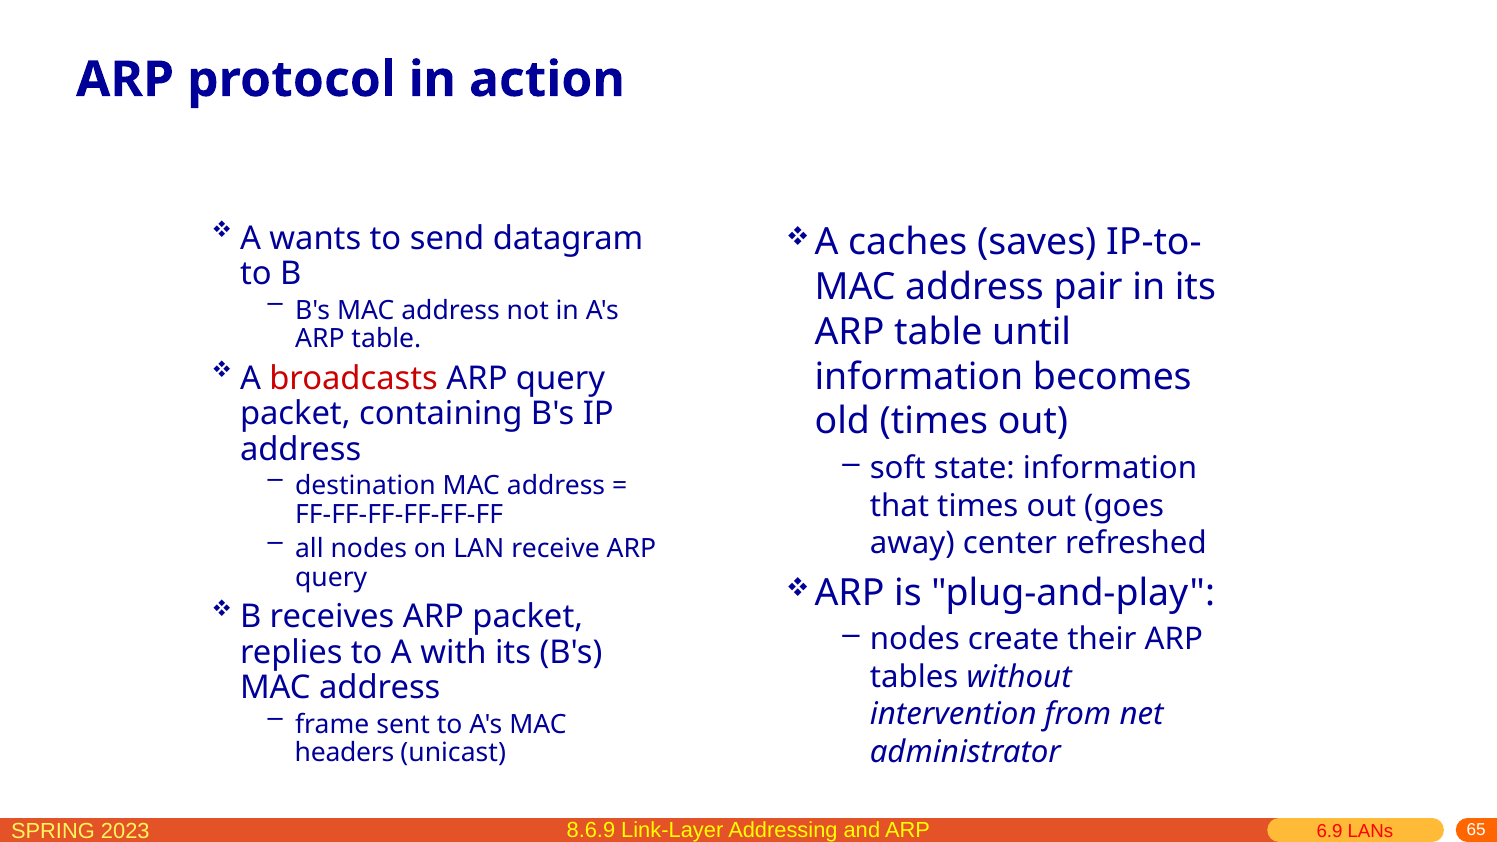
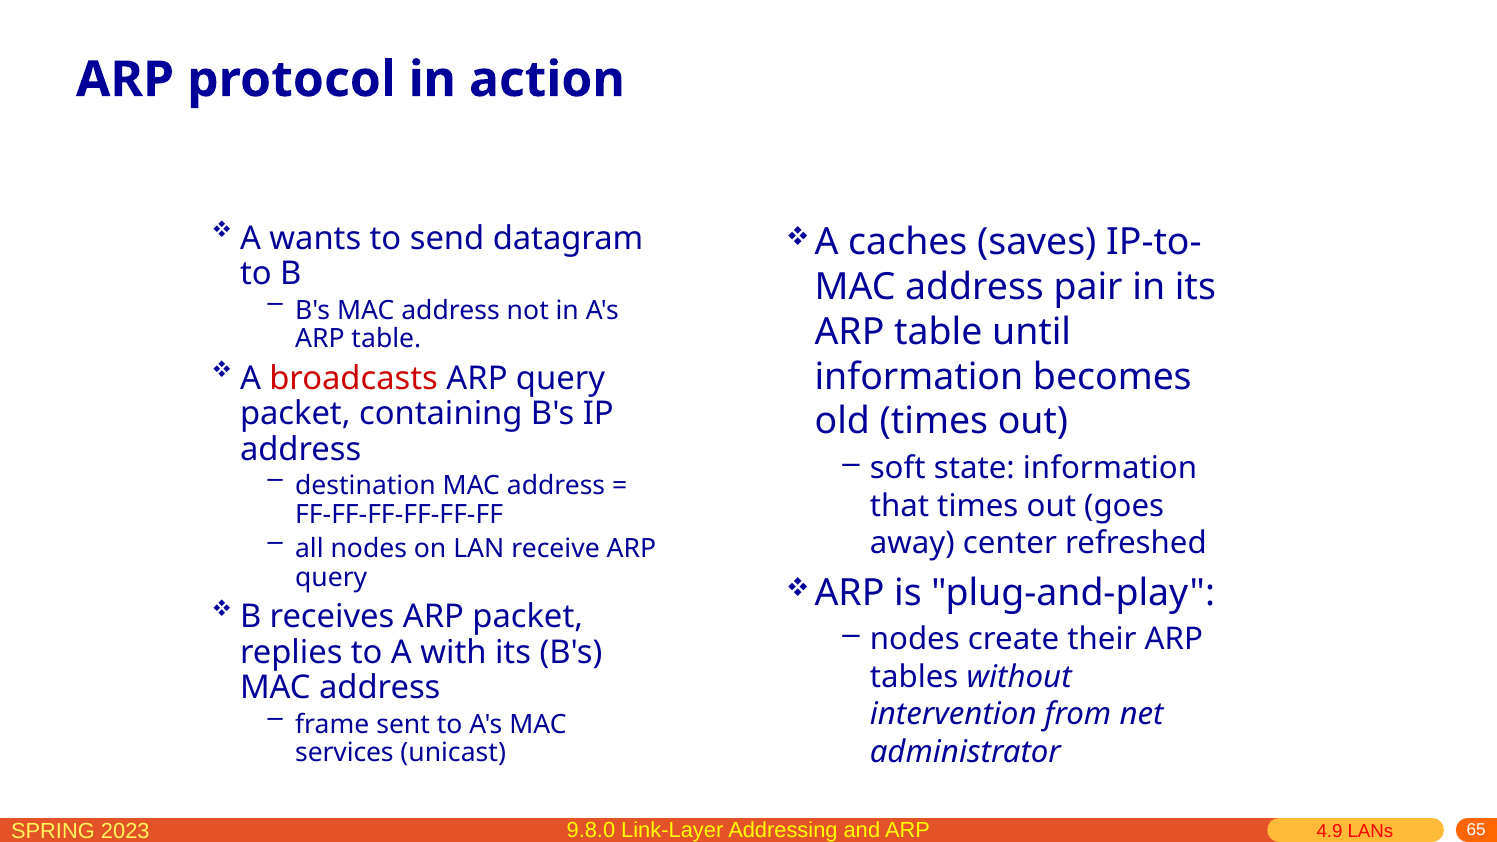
headers: headers -> services (344, 753)
8.6.9: 8.6.9 -> 9.8.0 (591, 830)
6.9: 6.9 -> 4.9 (1329, 831)
